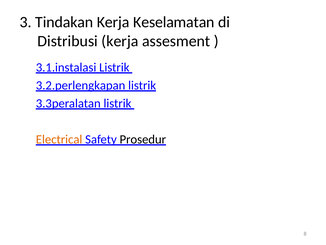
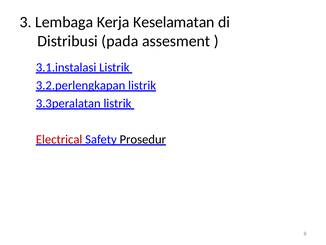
Tindakan: Tindakan -> Lembaga (64, 22)
Distribusi kerja: kerja -> pada (120, 41)
Electrical colour: orange -> red (59, 139)
